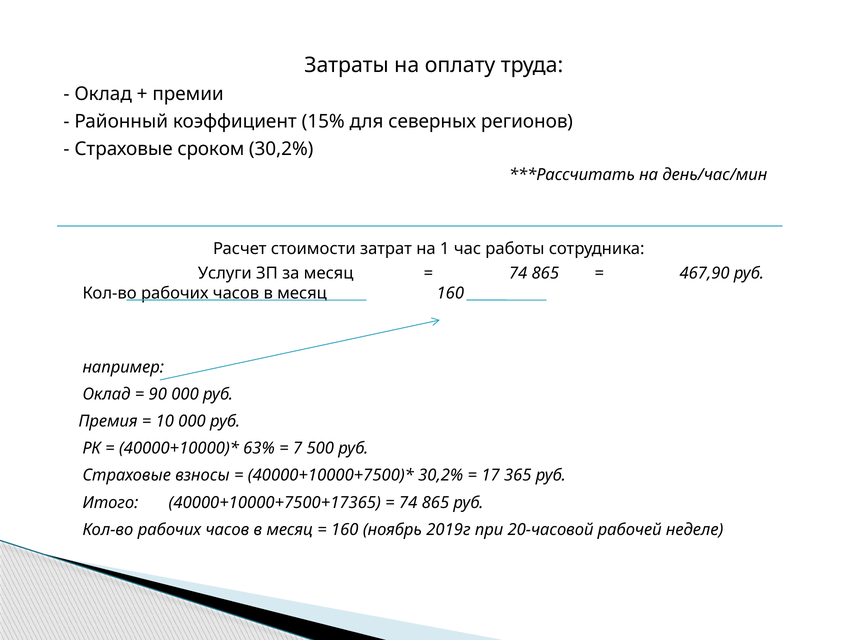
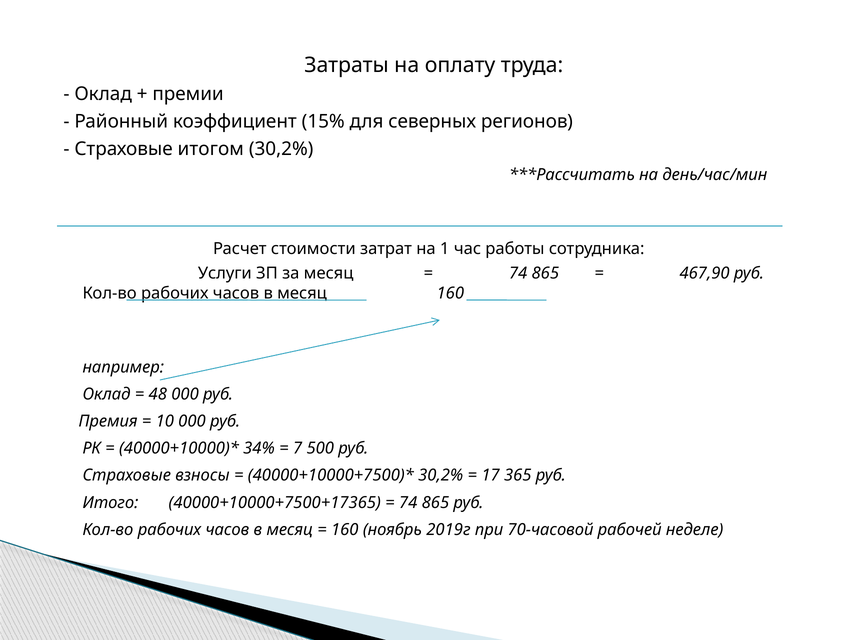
сроком: сроком -> итогом (211, 149)
90: 90 -> 48 (158, 394)
63%: 63% -> 34% (259, 448)
20-часовой: 20-часовой -> 70-часовой (551, 529)
